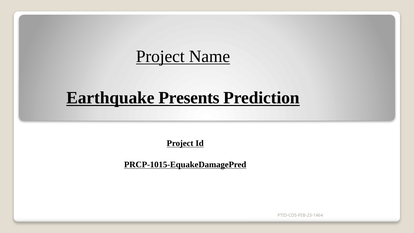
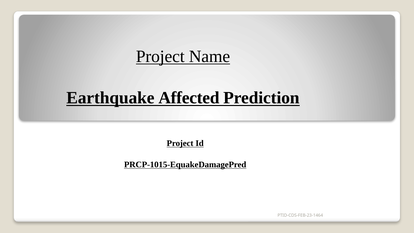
Presents: Presents -> Affected (189, 98)
